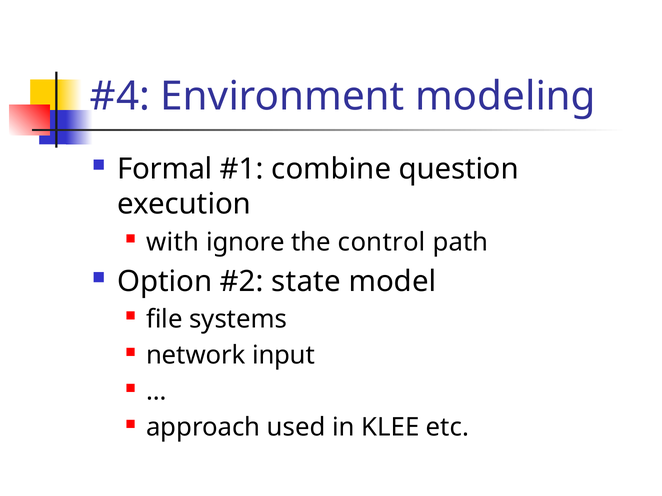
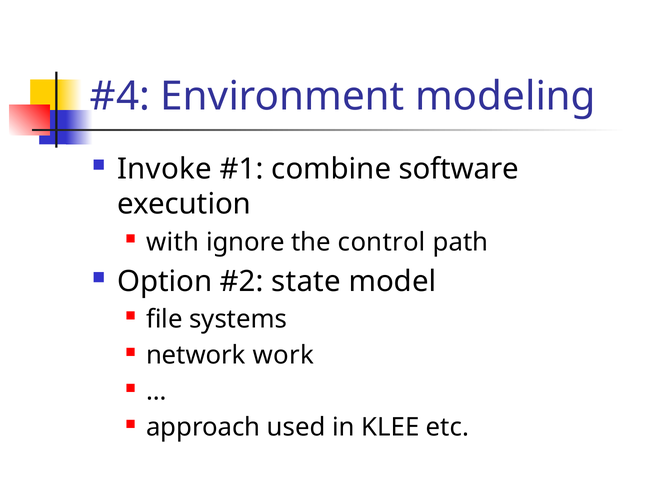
Formal: Formal -> Invoke (165, 169)
question: question -> software (459, 169)
input: input -> work (283, 356)
